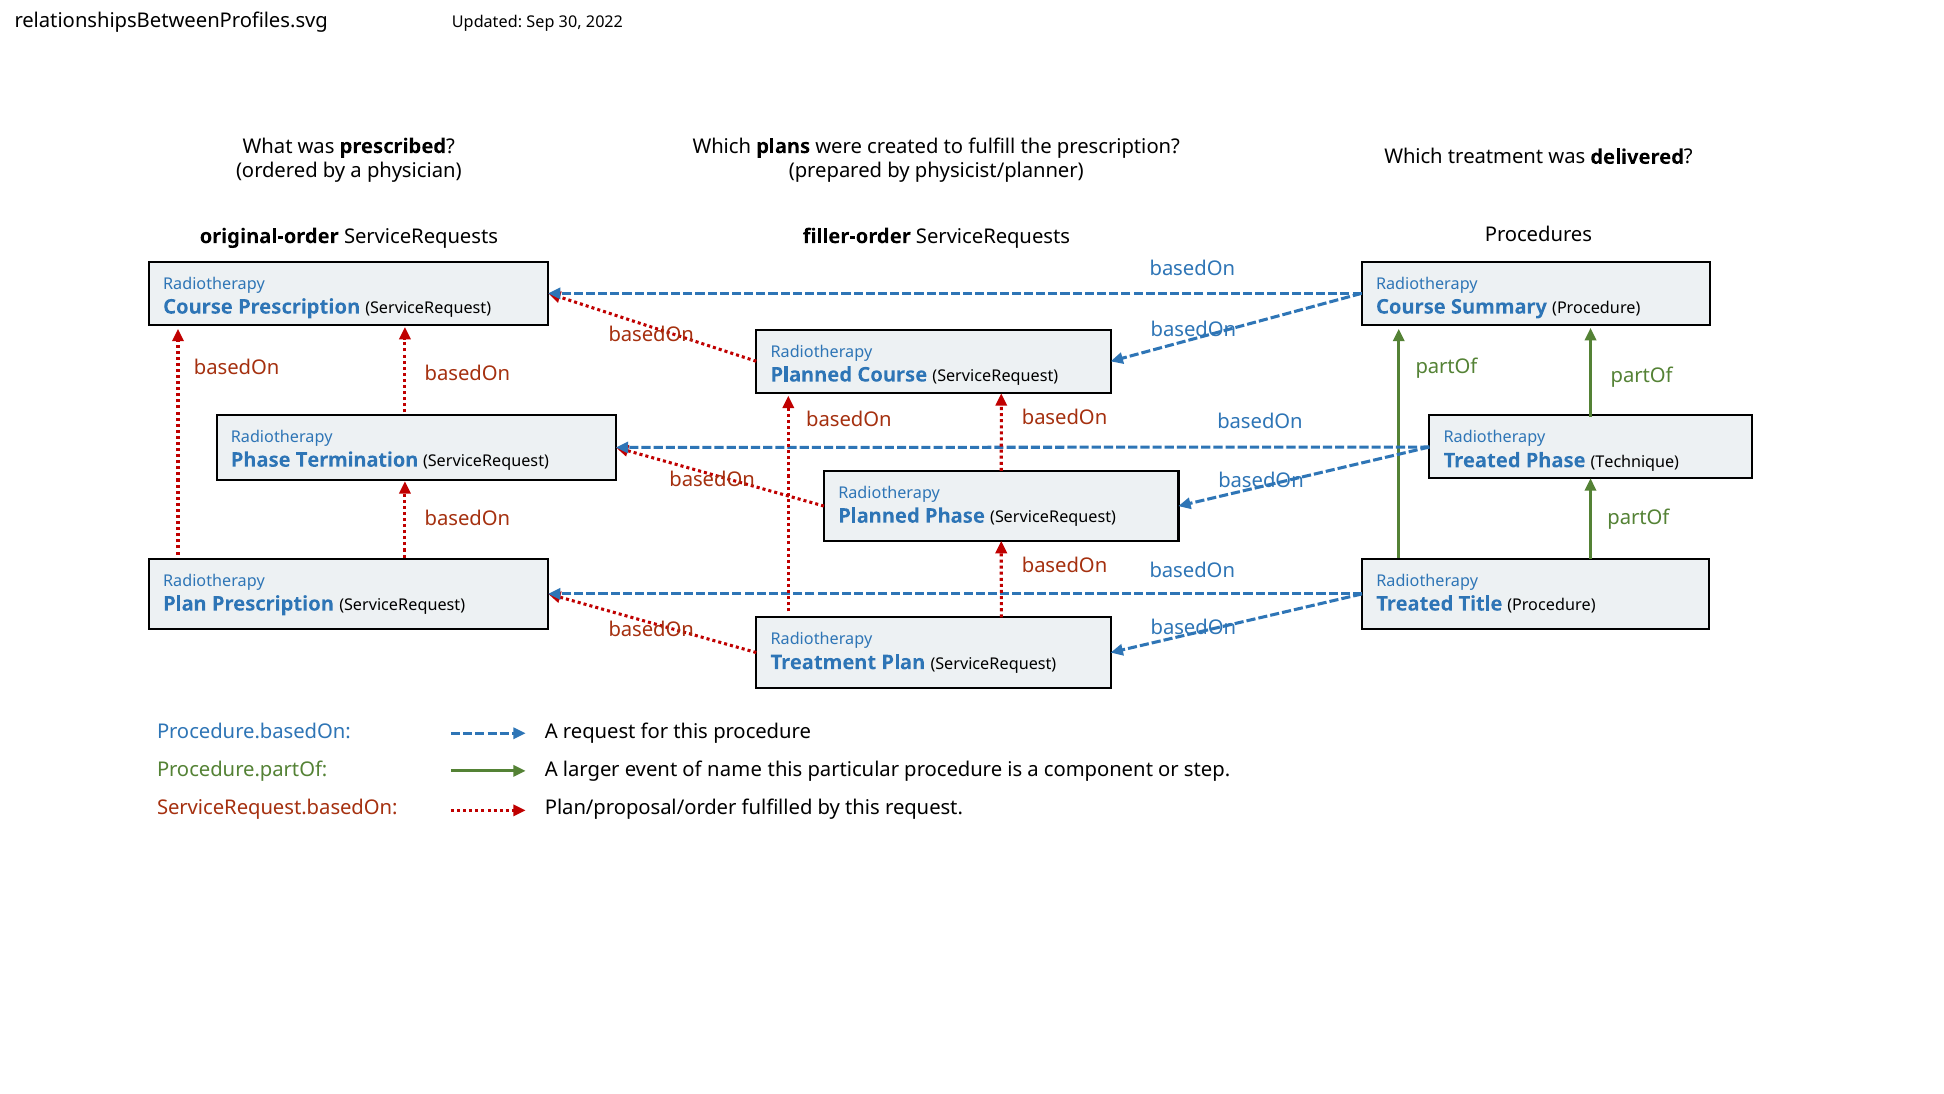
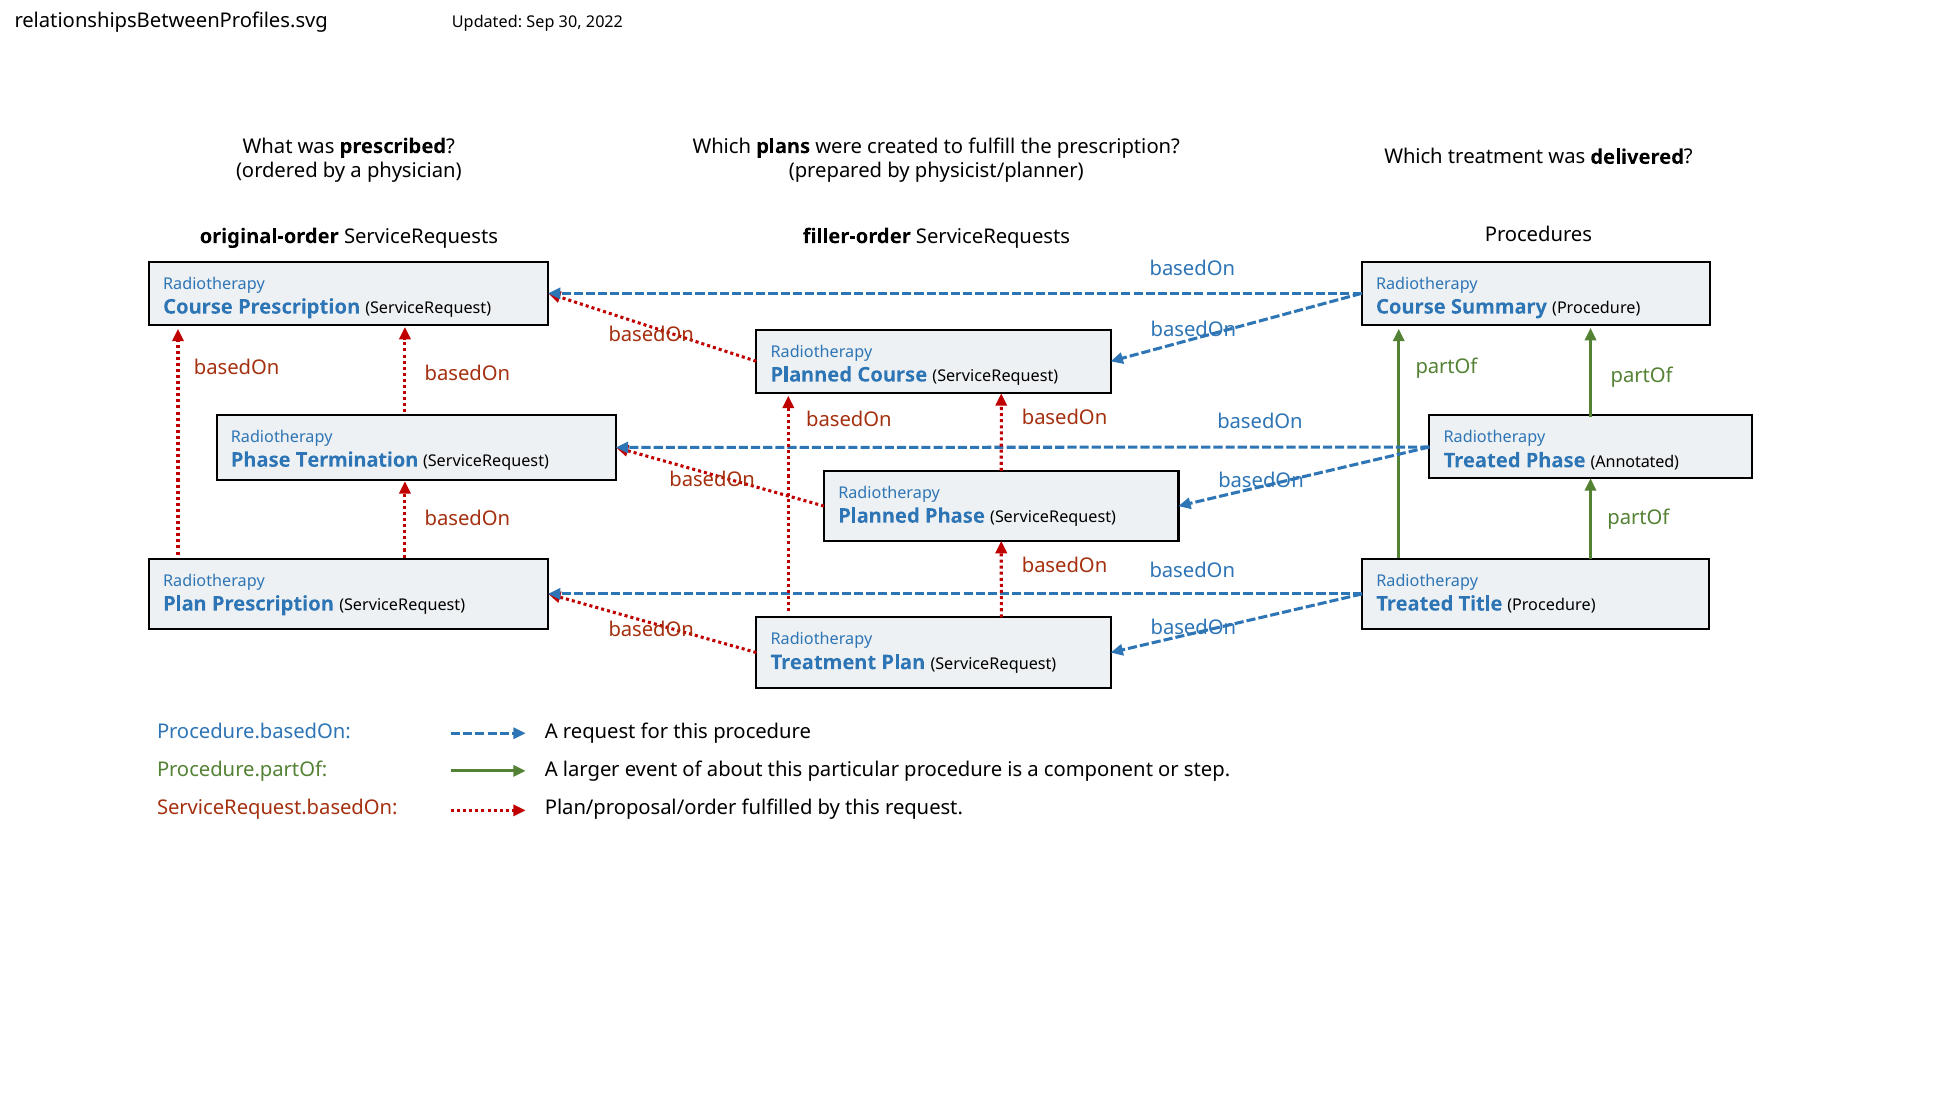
Technique: Technique -> Annotated (1635, 462)
name: name -> about (735, 769)
